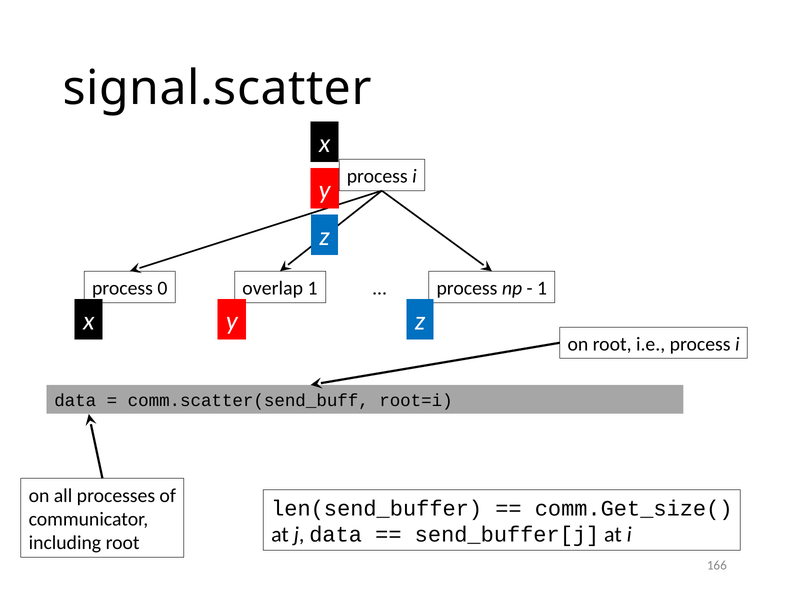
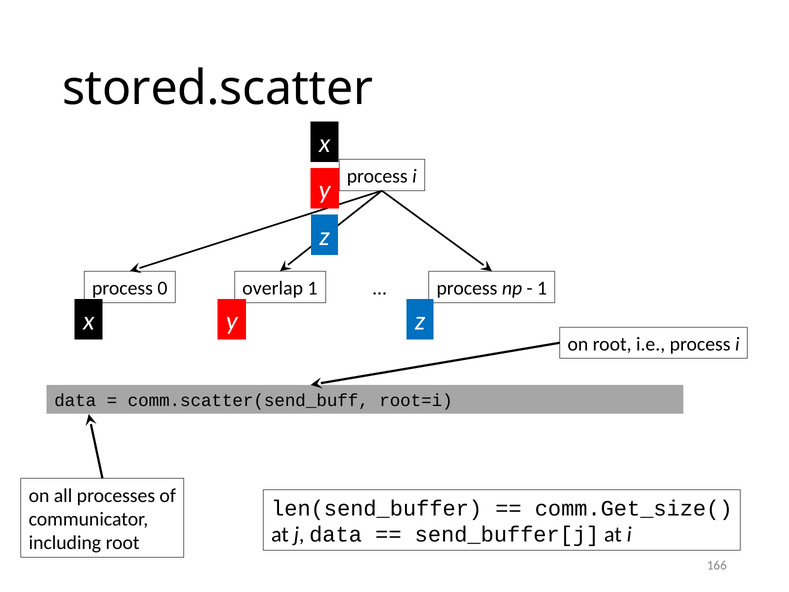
signal.scatter: signal.scatter -> stored.scatter (218, 88)
